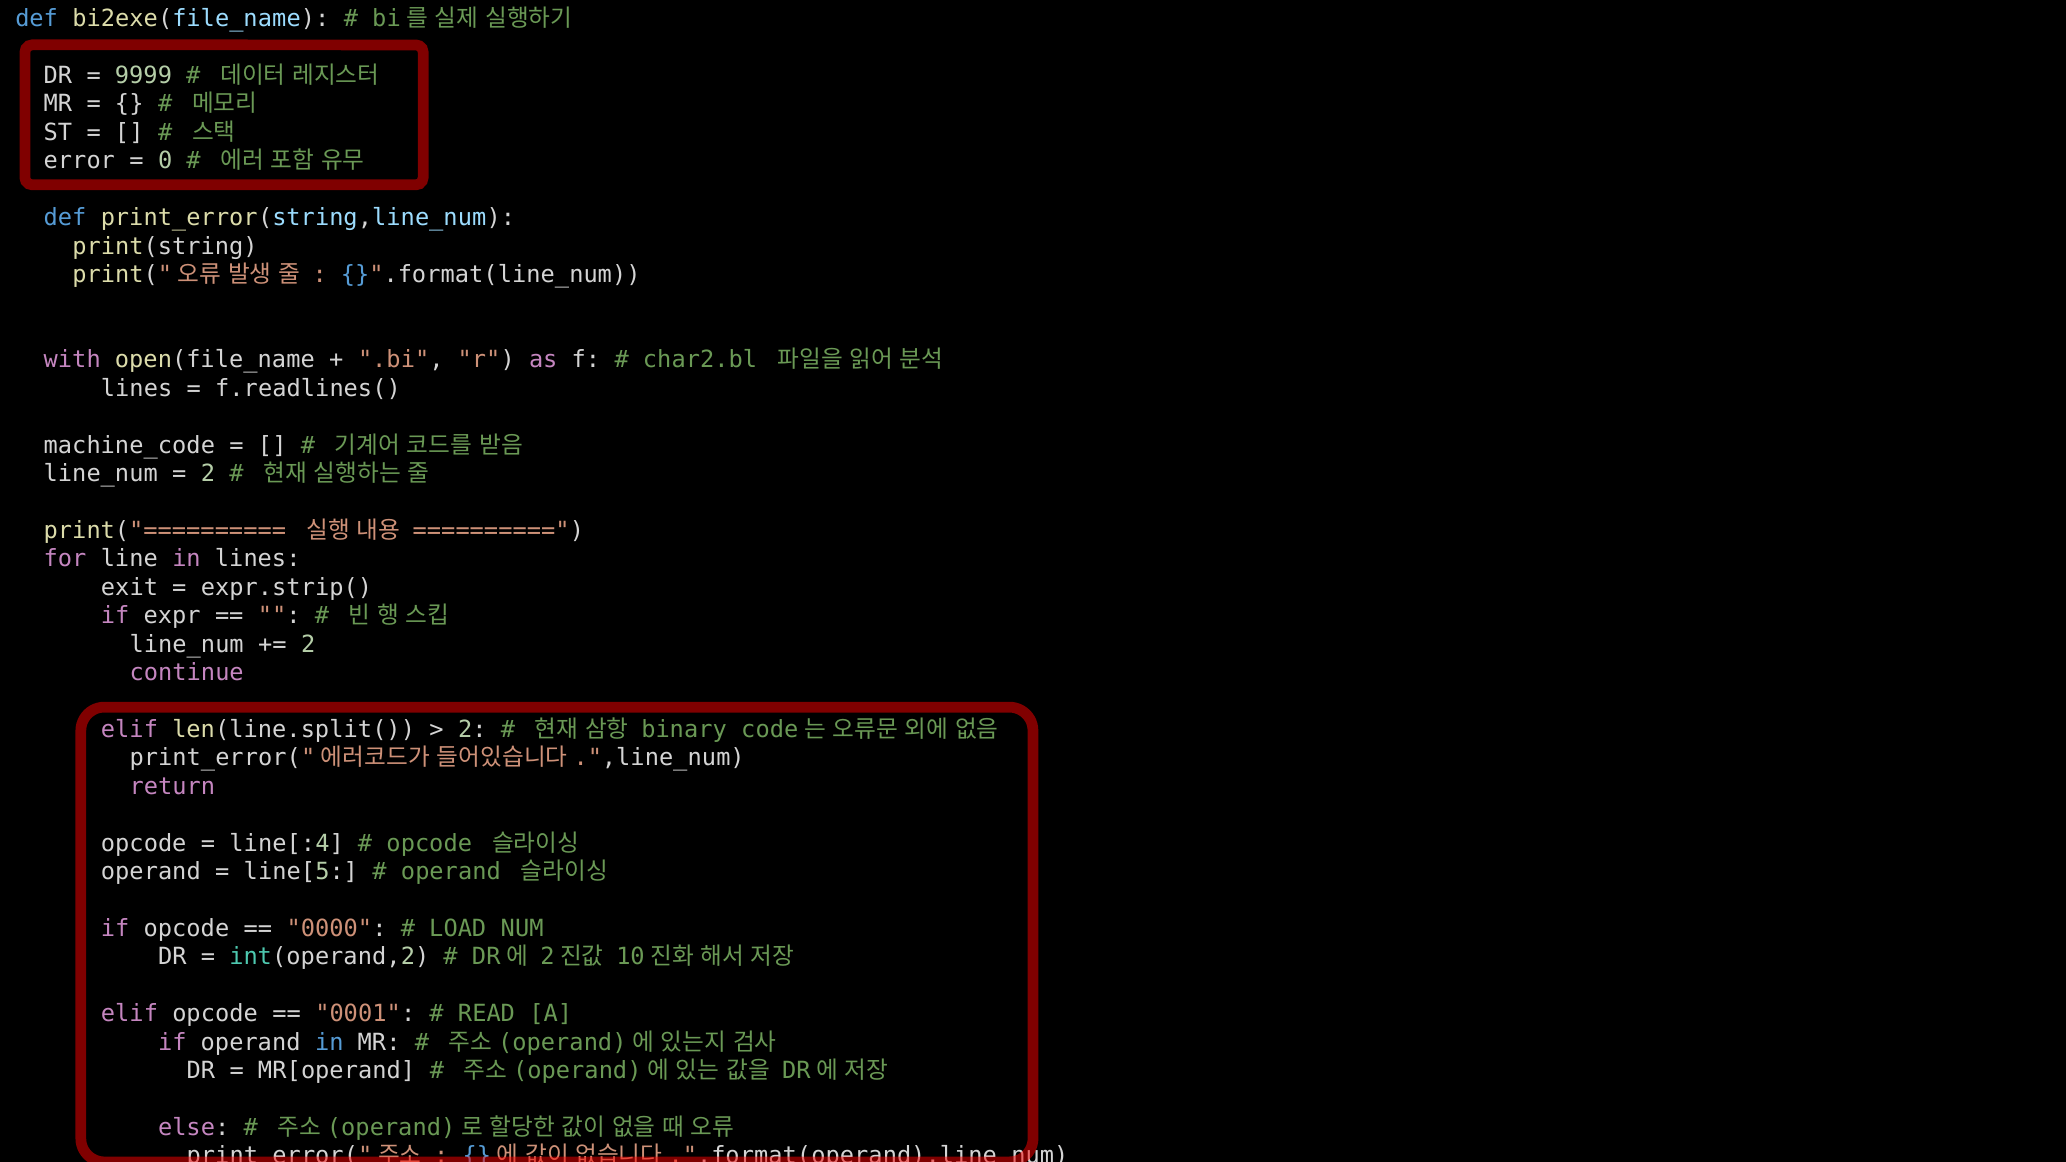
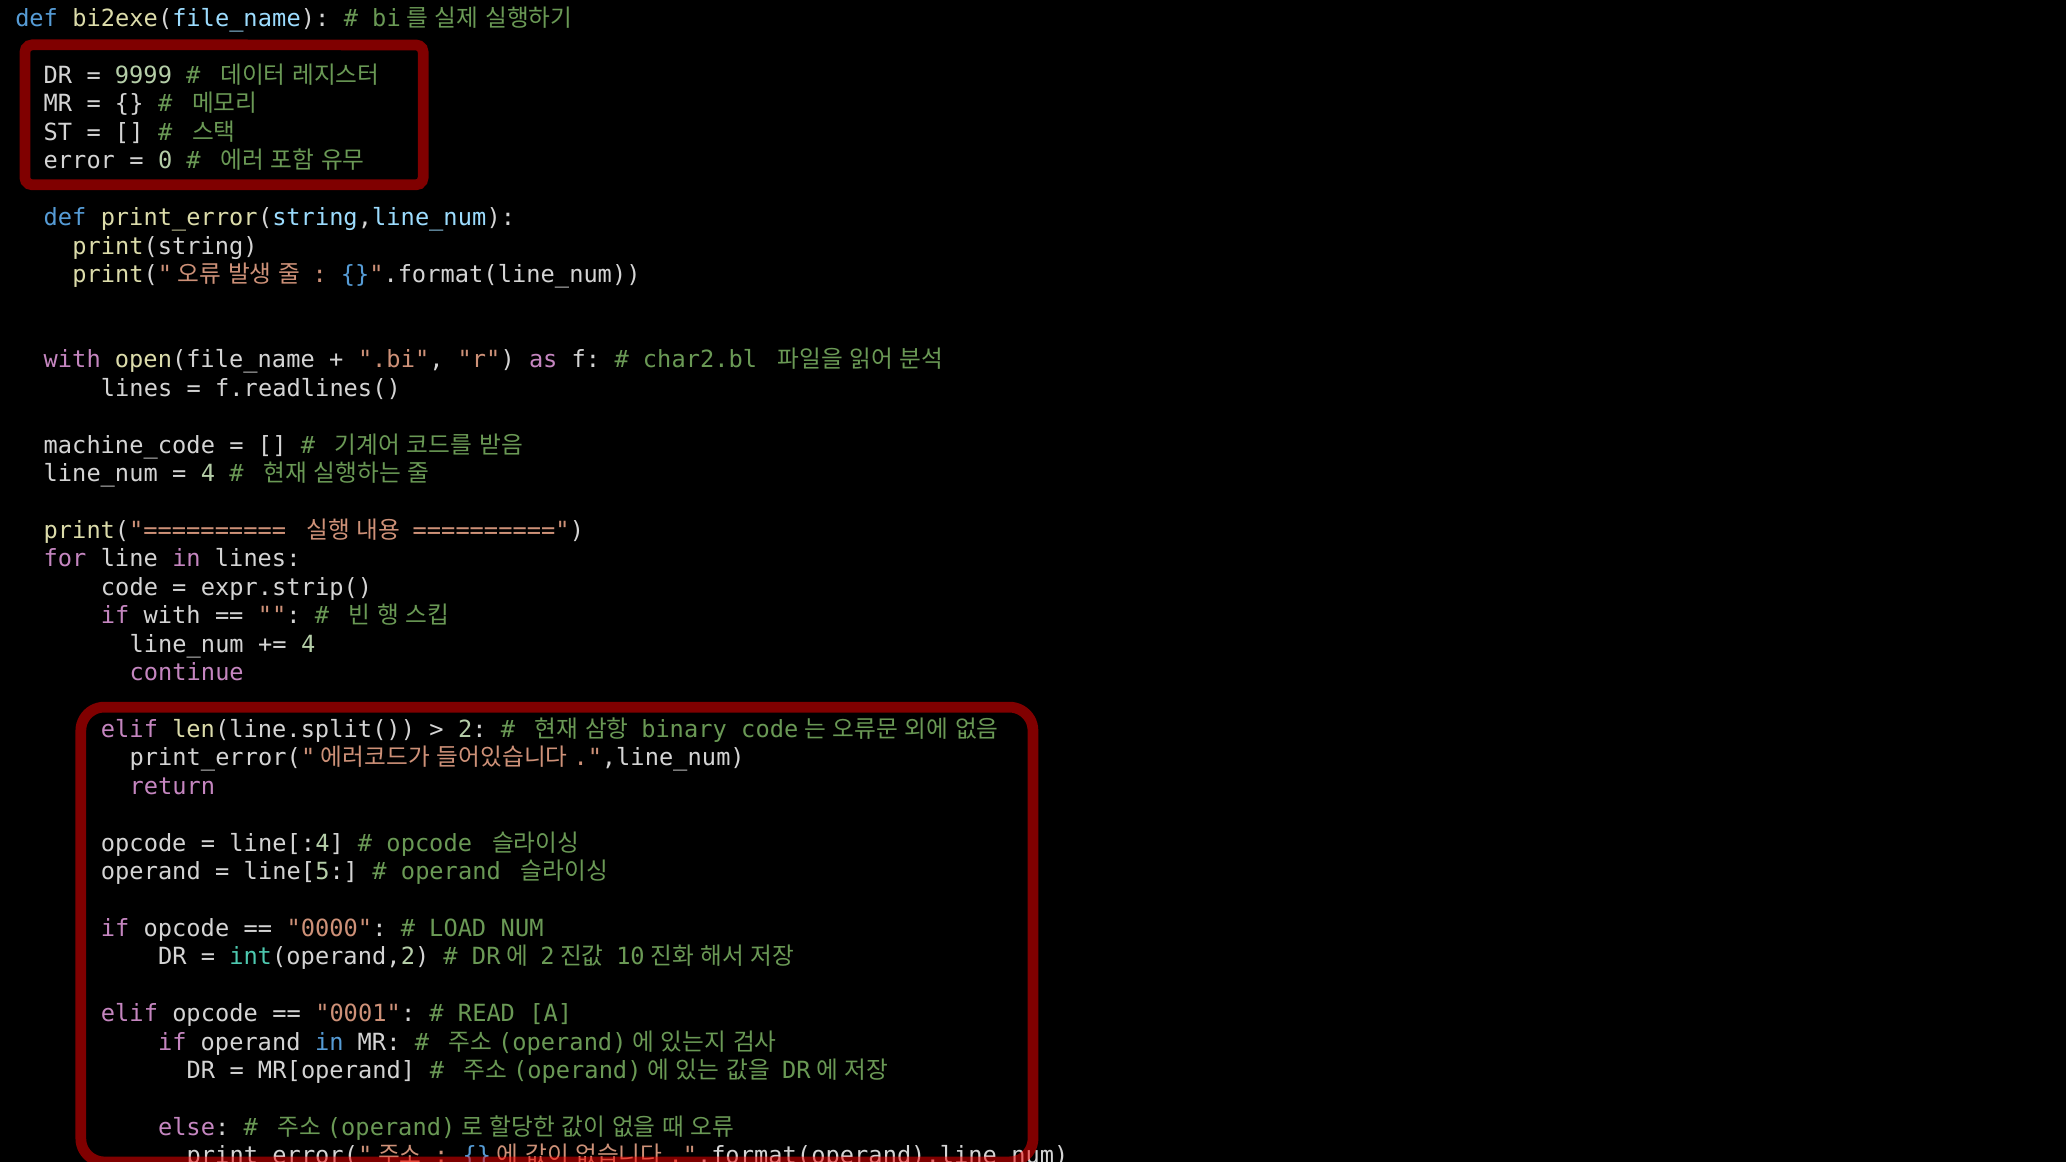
2: 2 -> 4 (208, 474)
exit: exit -> code (129, 587)
if expr: expr -> with (172, 616)
2: 2 -> 4 (308, 644)
